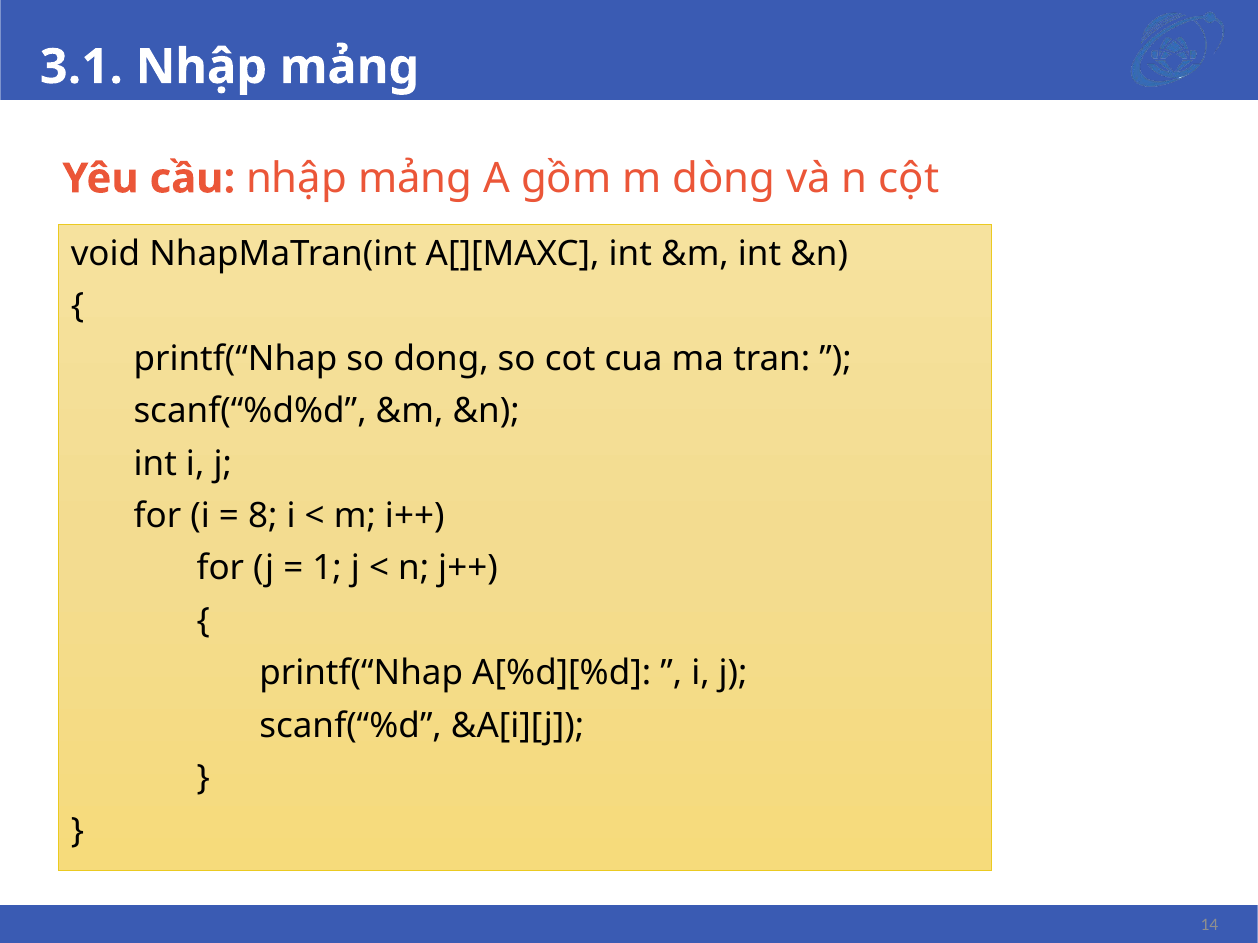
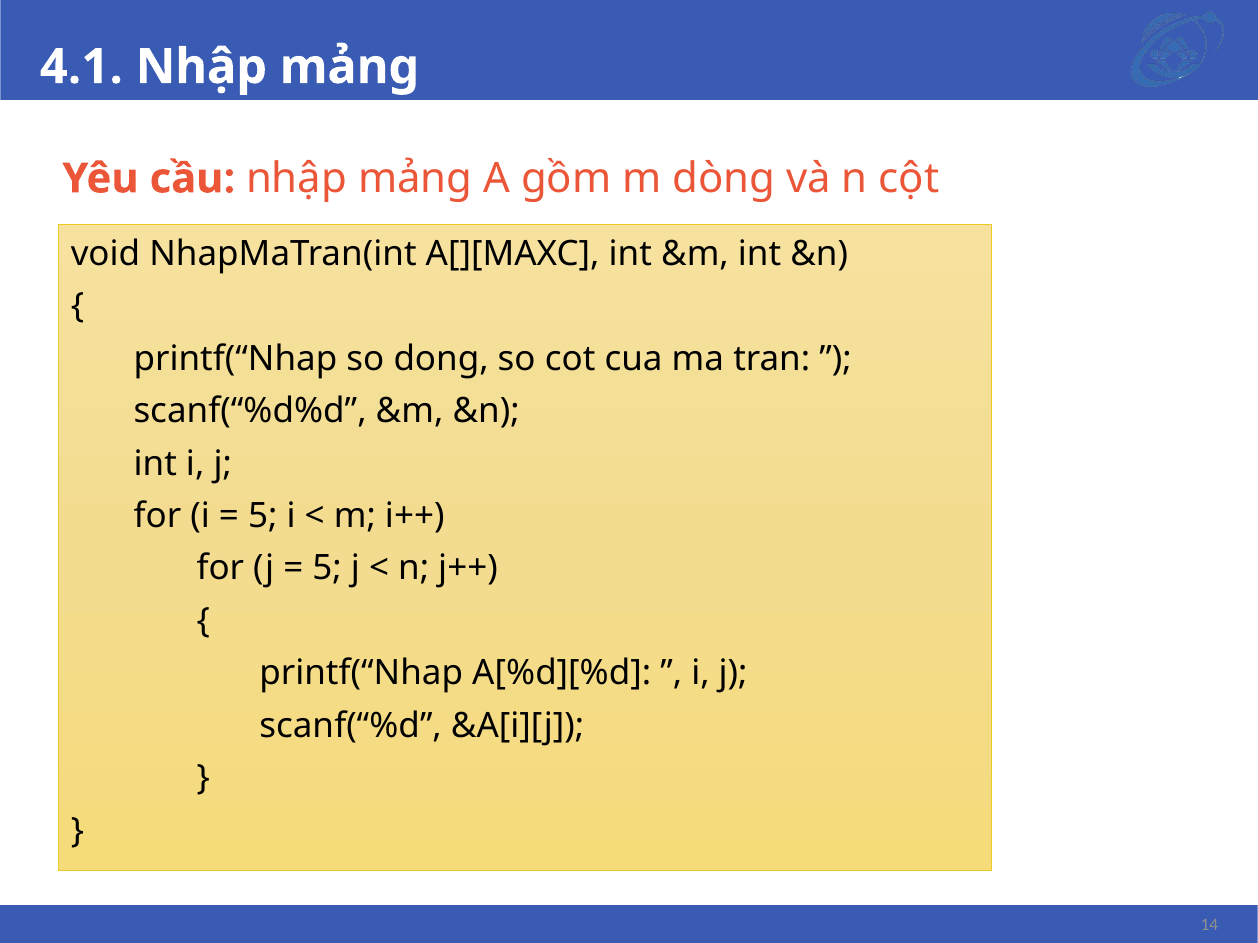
3.1: 3.1 -> 4.1 (81, 67)
8: 8 -> 5 (263, 516)
1: 1 -> 5 (327, 569)
